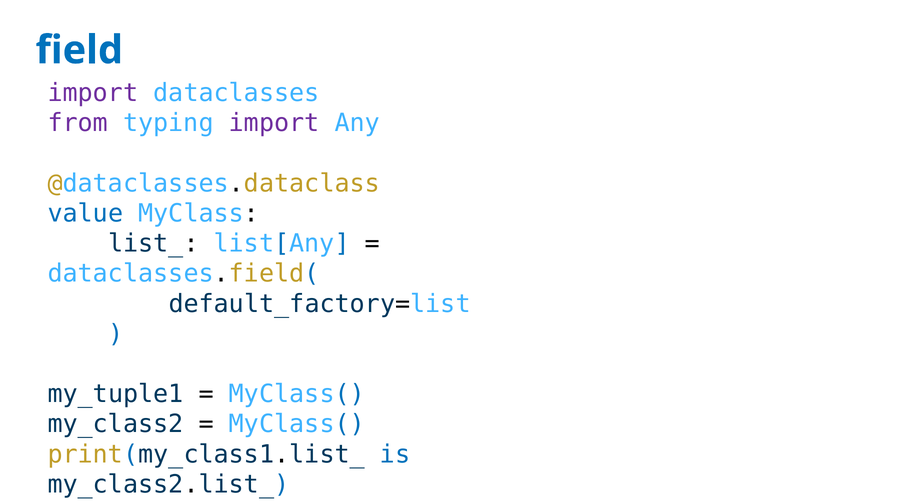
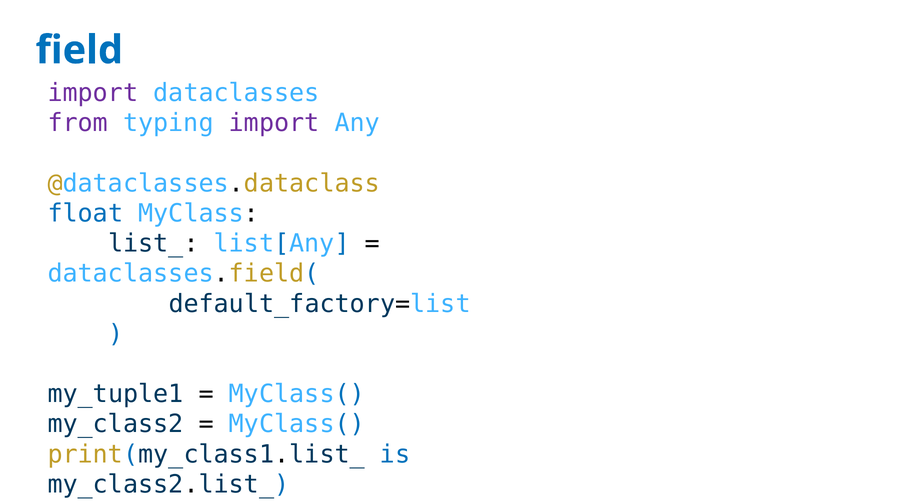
value: value -> float (85, 213)
